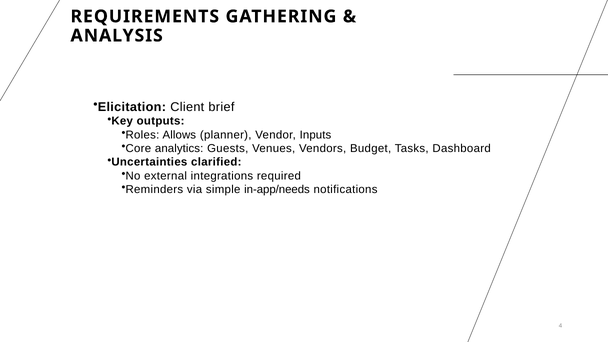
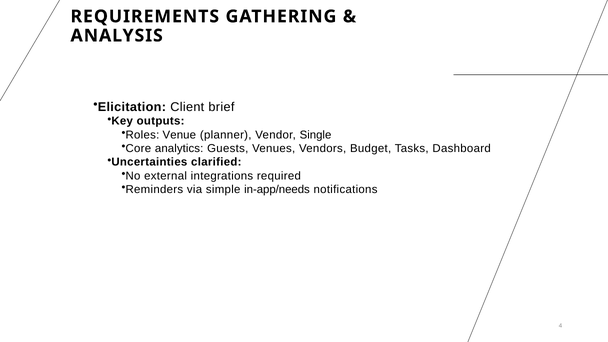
Allows: Allows -> Venue (179, 135)
Inputs: Inputs -> Single (316, 135)
